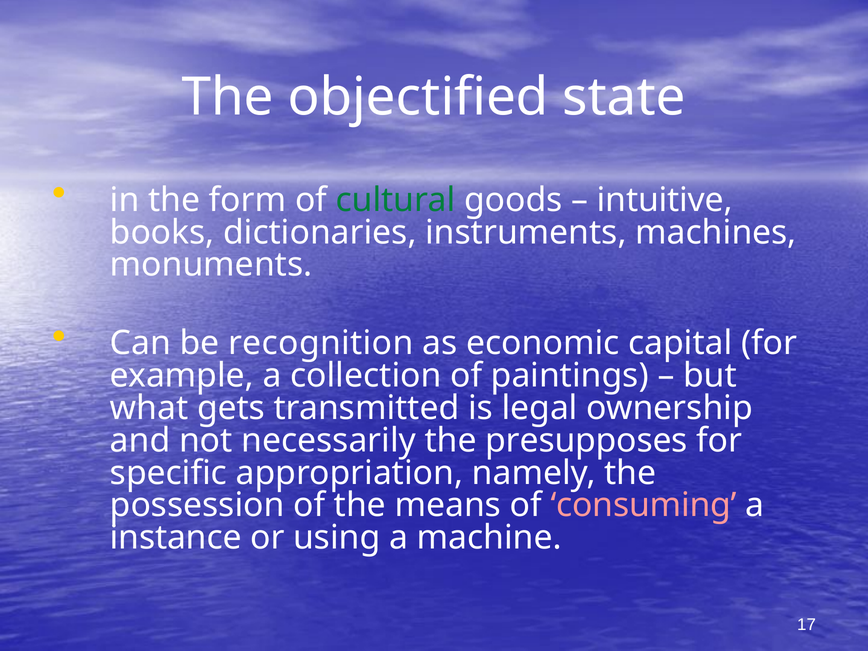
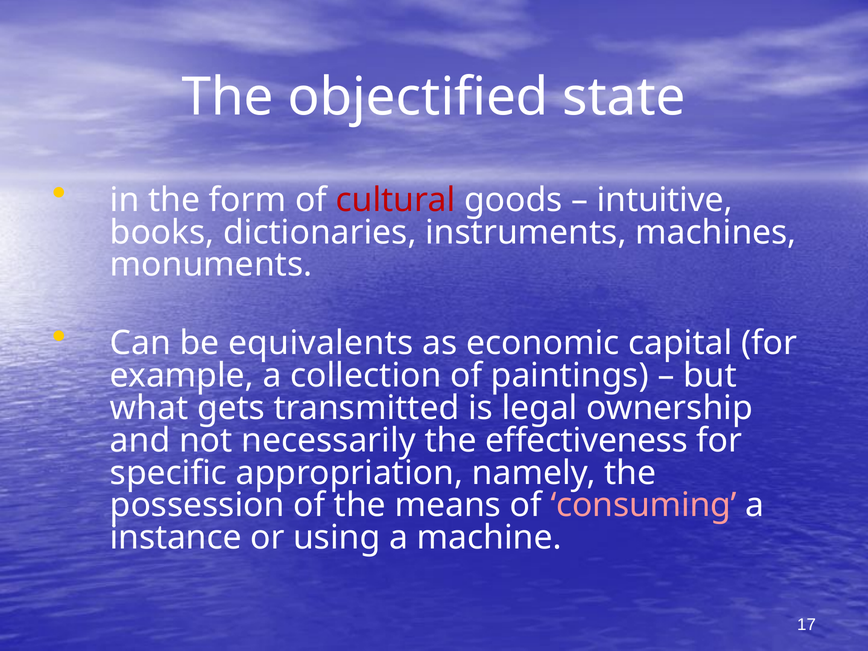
cultural colour: green -> red (396, 200)
recognition: recognition -> equivalents (321, 343)
presupposes: presupposes -> effectiveness (587, 440)
